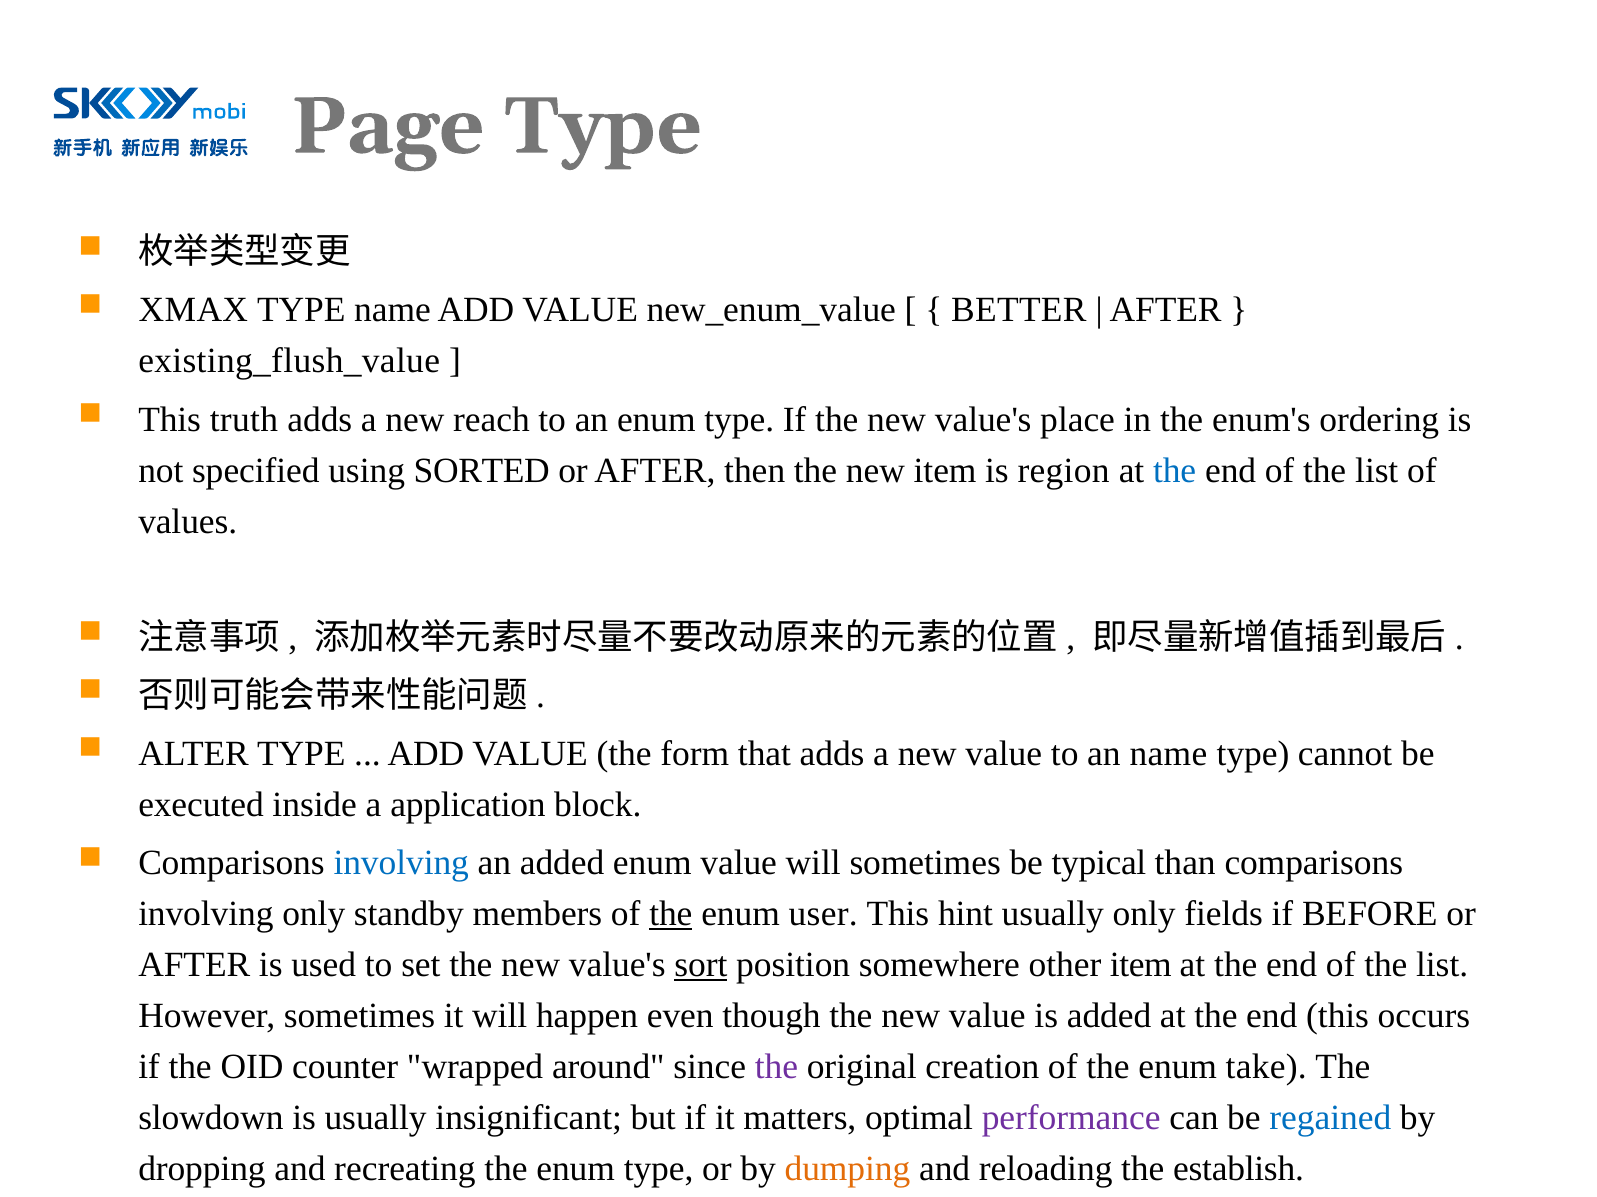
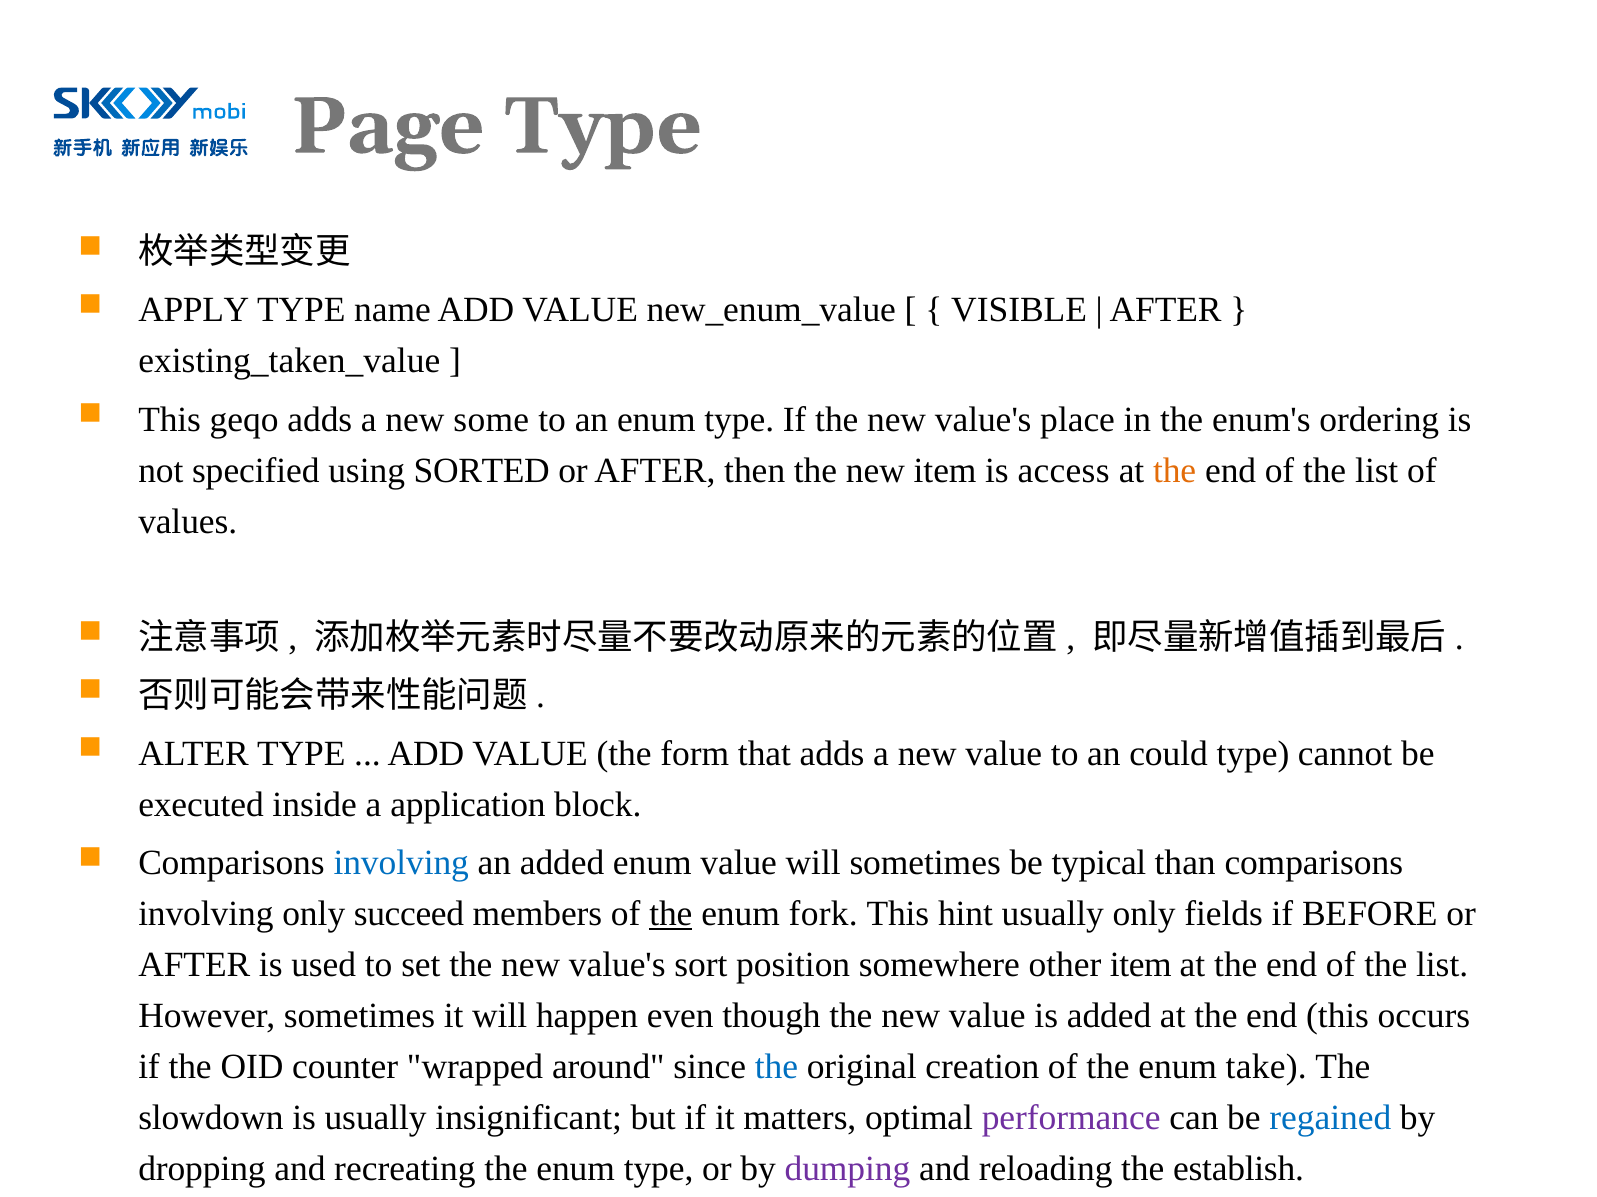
XMAX: XMAX -> APPLY (194, 310)
BETTER: BETTER -> VISIBLE (1019, 310)
existing_flush_value: existing_flush_value -> existing_taken_value (289, 362)
truth: truth -> geqo (244, 420)
reach: reach -> some (491, 420)
region: region -> access (1064, 471)
the colour: blue -> orange (1175, 471)
an name: name -> could (1169, 754)
standby: standby -> succeed (409, 915)
user: user -> fork (823, 915)
sort underline: present -> none (701, 966)
the colour: purple -> blue (776, 1068)
dumping colour: orange -> purple (847, 1170)
